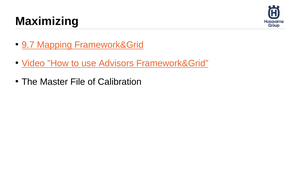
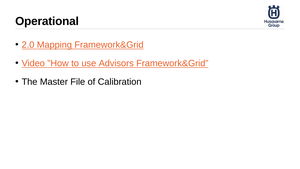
Maximizing: Maximizing -> Operational (47, 21)
9.7: 9.7 -> 2.0 (28, 45)
